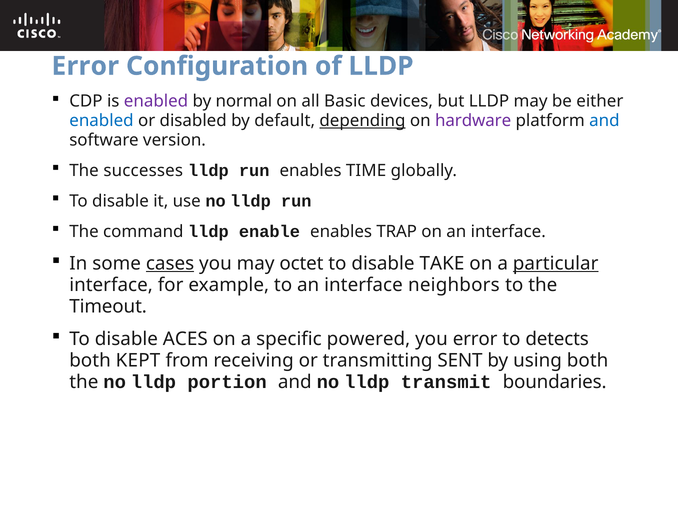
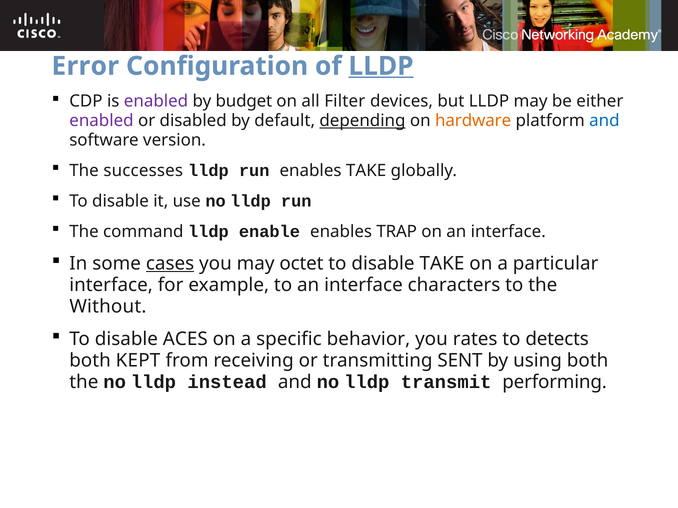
LLDP underline: none -> present (381, 66)
normal: normal -> budget (244, 101)
Basic: Basic -> Filter (345, 101)
enabled colour: blue -> purple (101, 121)
hardware colour: purple -> orange (473, 121)
enables TIME: TIME -> TAKE (366, 171)
particular underline: present -> none (556, 264)
neighbors: neighbors -> characters (454, 285)
Timeout: Timeout -> Without (108, 307)
powered: powered -> behavior (368, 339)
you error: error -> rates (475, 339)
portion: portion -> instead (227, 382)
boundaries: boundaries -> performing (555, 382)
